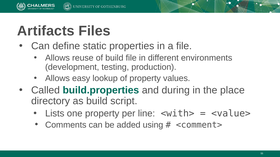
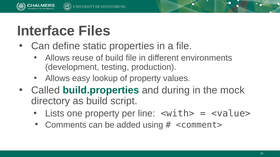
Artifacts: Artifacts -> Interface (46, 31)
place: place -> mock (232, 90)
